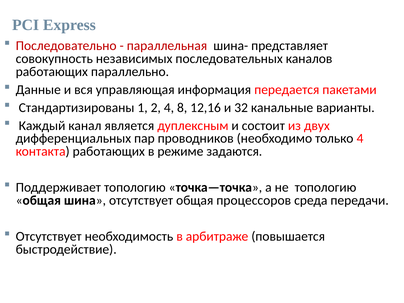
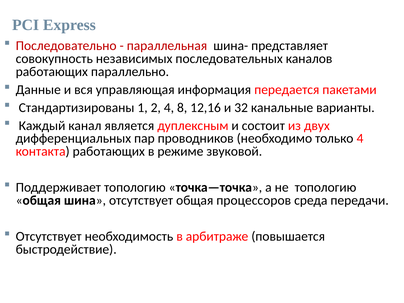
задаются: задаются -> звуковой (234, 151)
